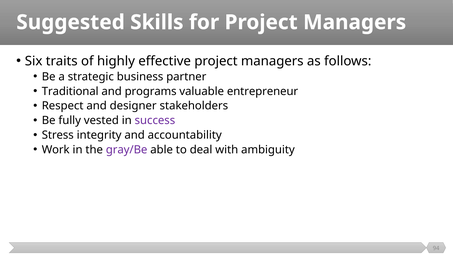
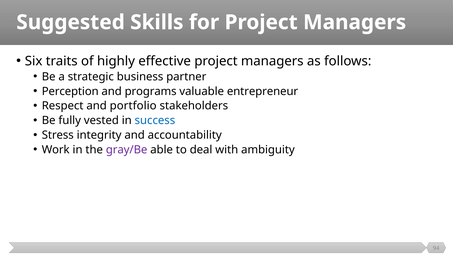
Traditional: Traditional -> Perception (70, 91)
designer: designer -> portfolio (133, 106)
success colour: purple -> blue (155, 120)
